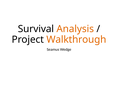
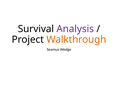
Analysis colour: orange -> purple (75, 29)
